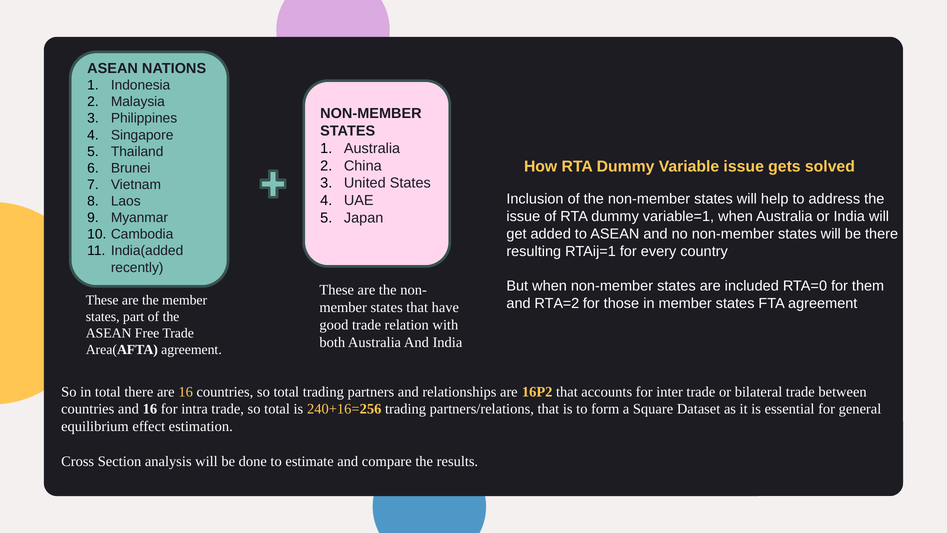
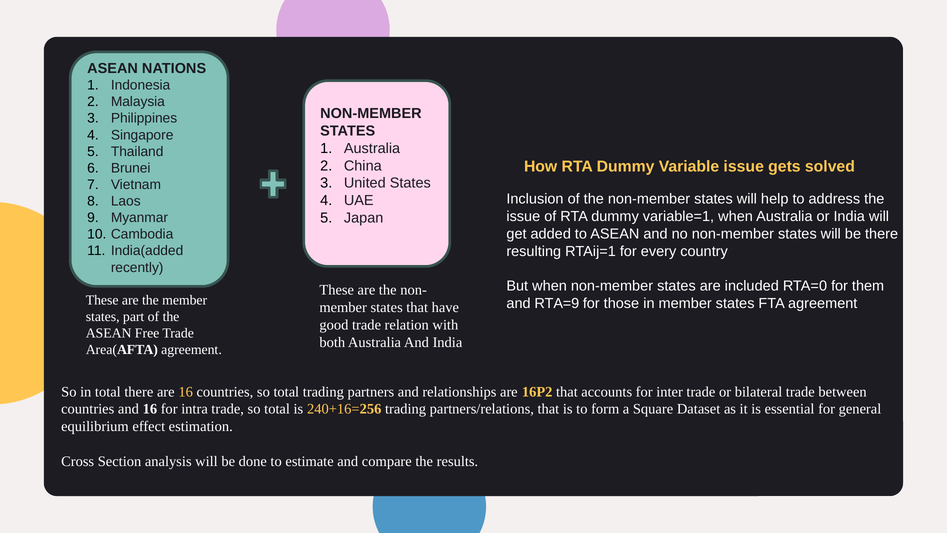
RTA=2: RTA=2 -> RTA=9 (557, 303)
